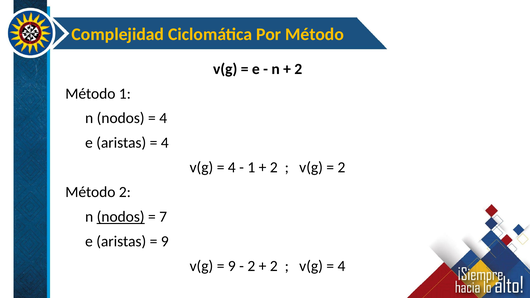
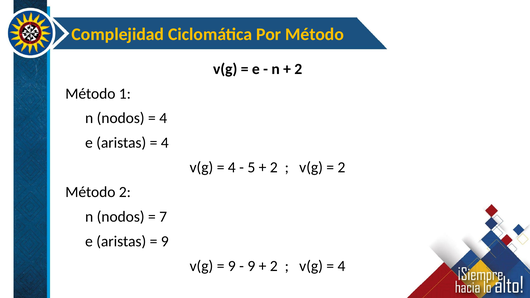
1: 1 -> 5 (251, 168)
nodos underline: present -> none (121, 217)
2: 2 -> 9 (251, 266)
